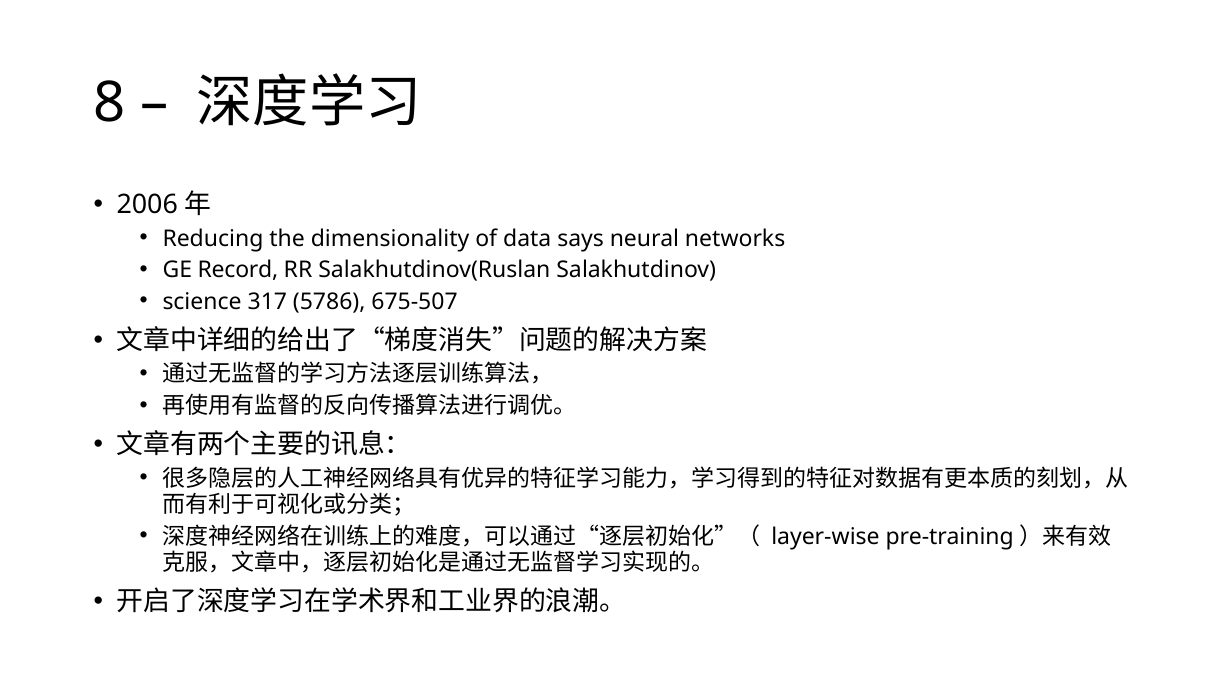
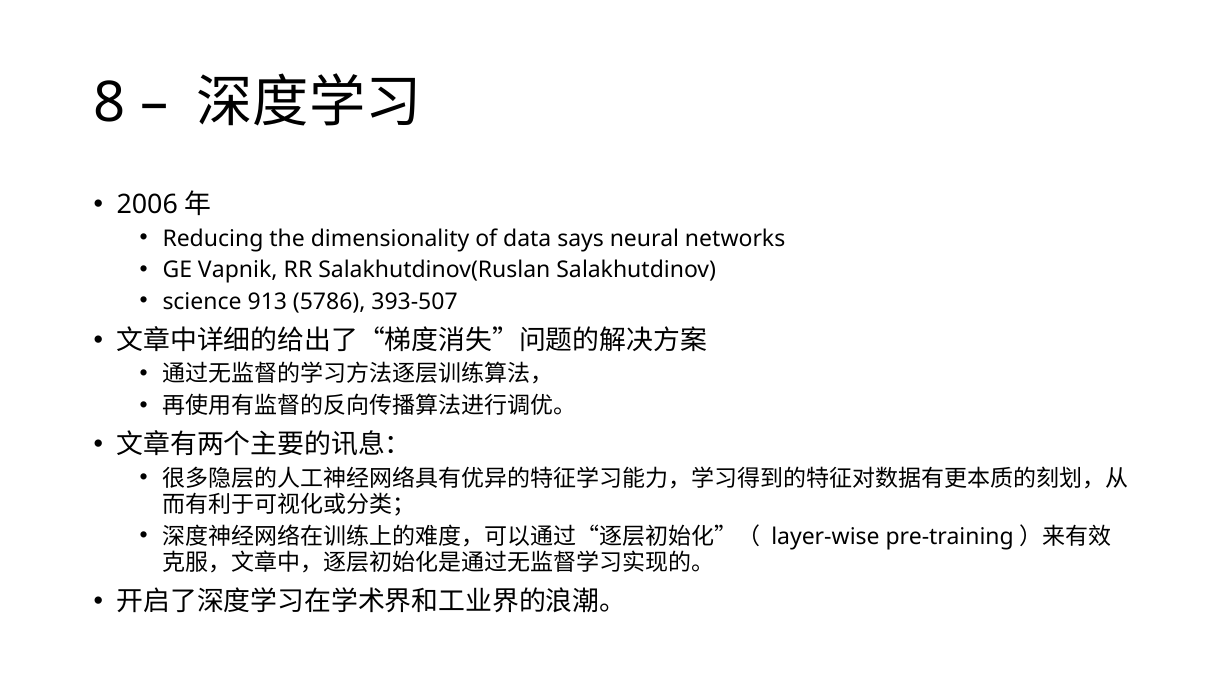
Record: Record -> Vapnik (238, 270)
317: 317 -> 913 (267, 302)
675-507: 675-507 -> 393-507 (415, 302)
